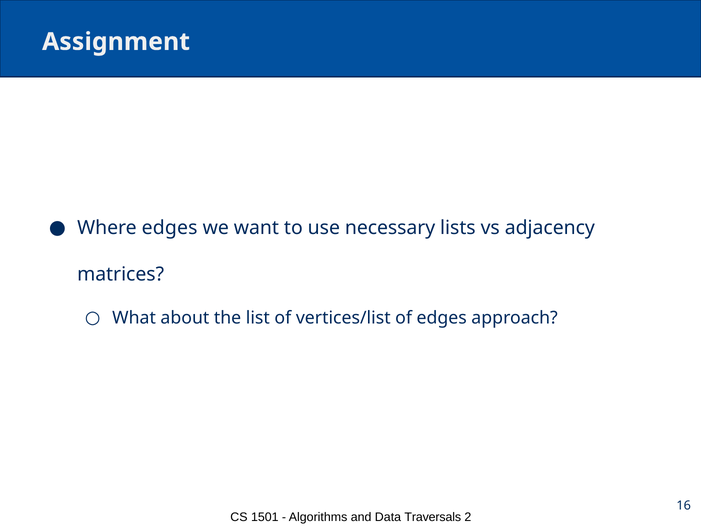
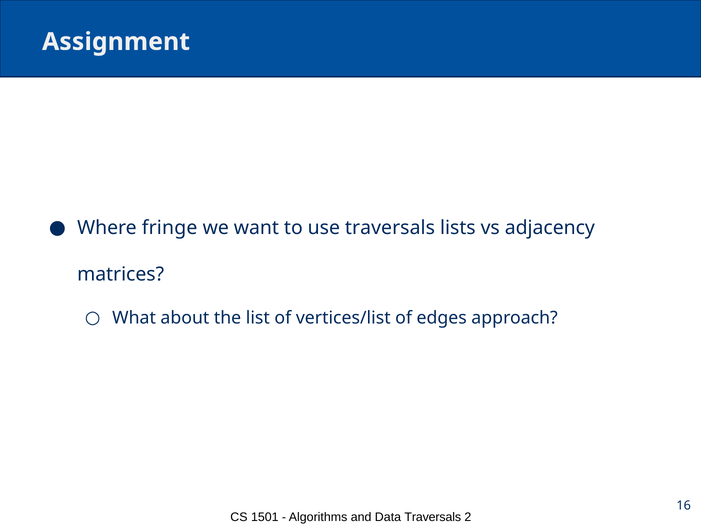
Where edges: edges -> fringe (170, 228)
use necessary: necessary -> traversals (390, 228)
